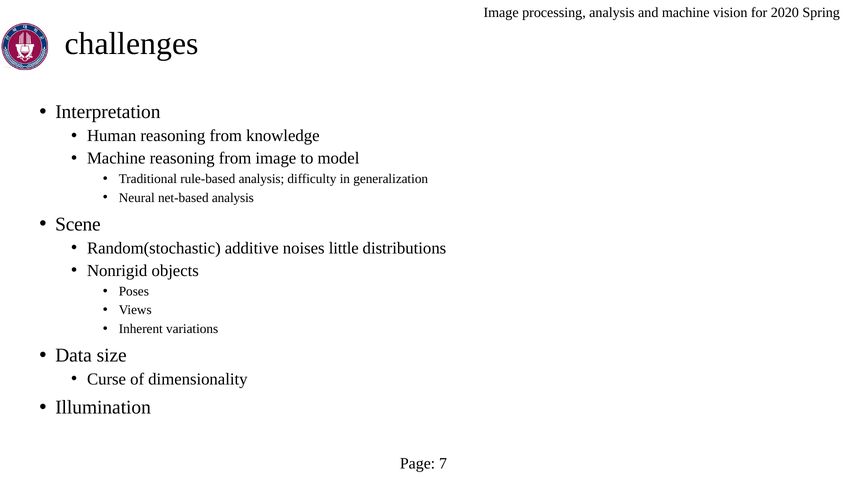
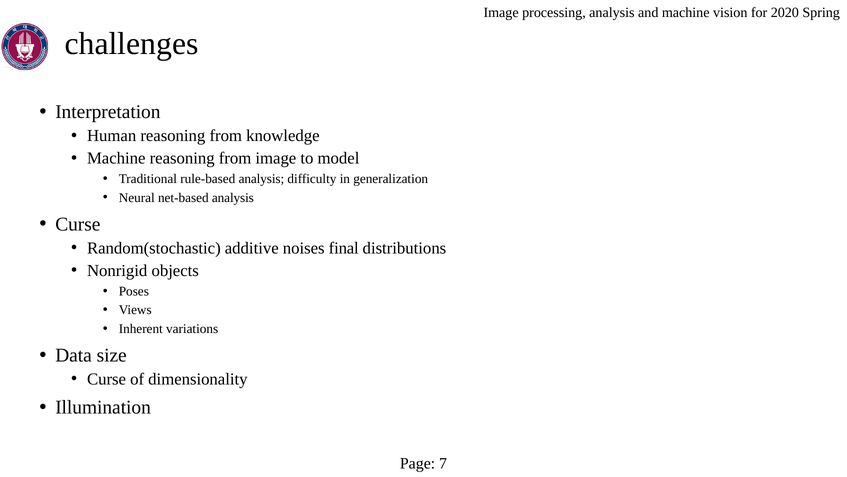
Scene: Scene -> Curse (78, 224)
little: little -> final (344, 248)
